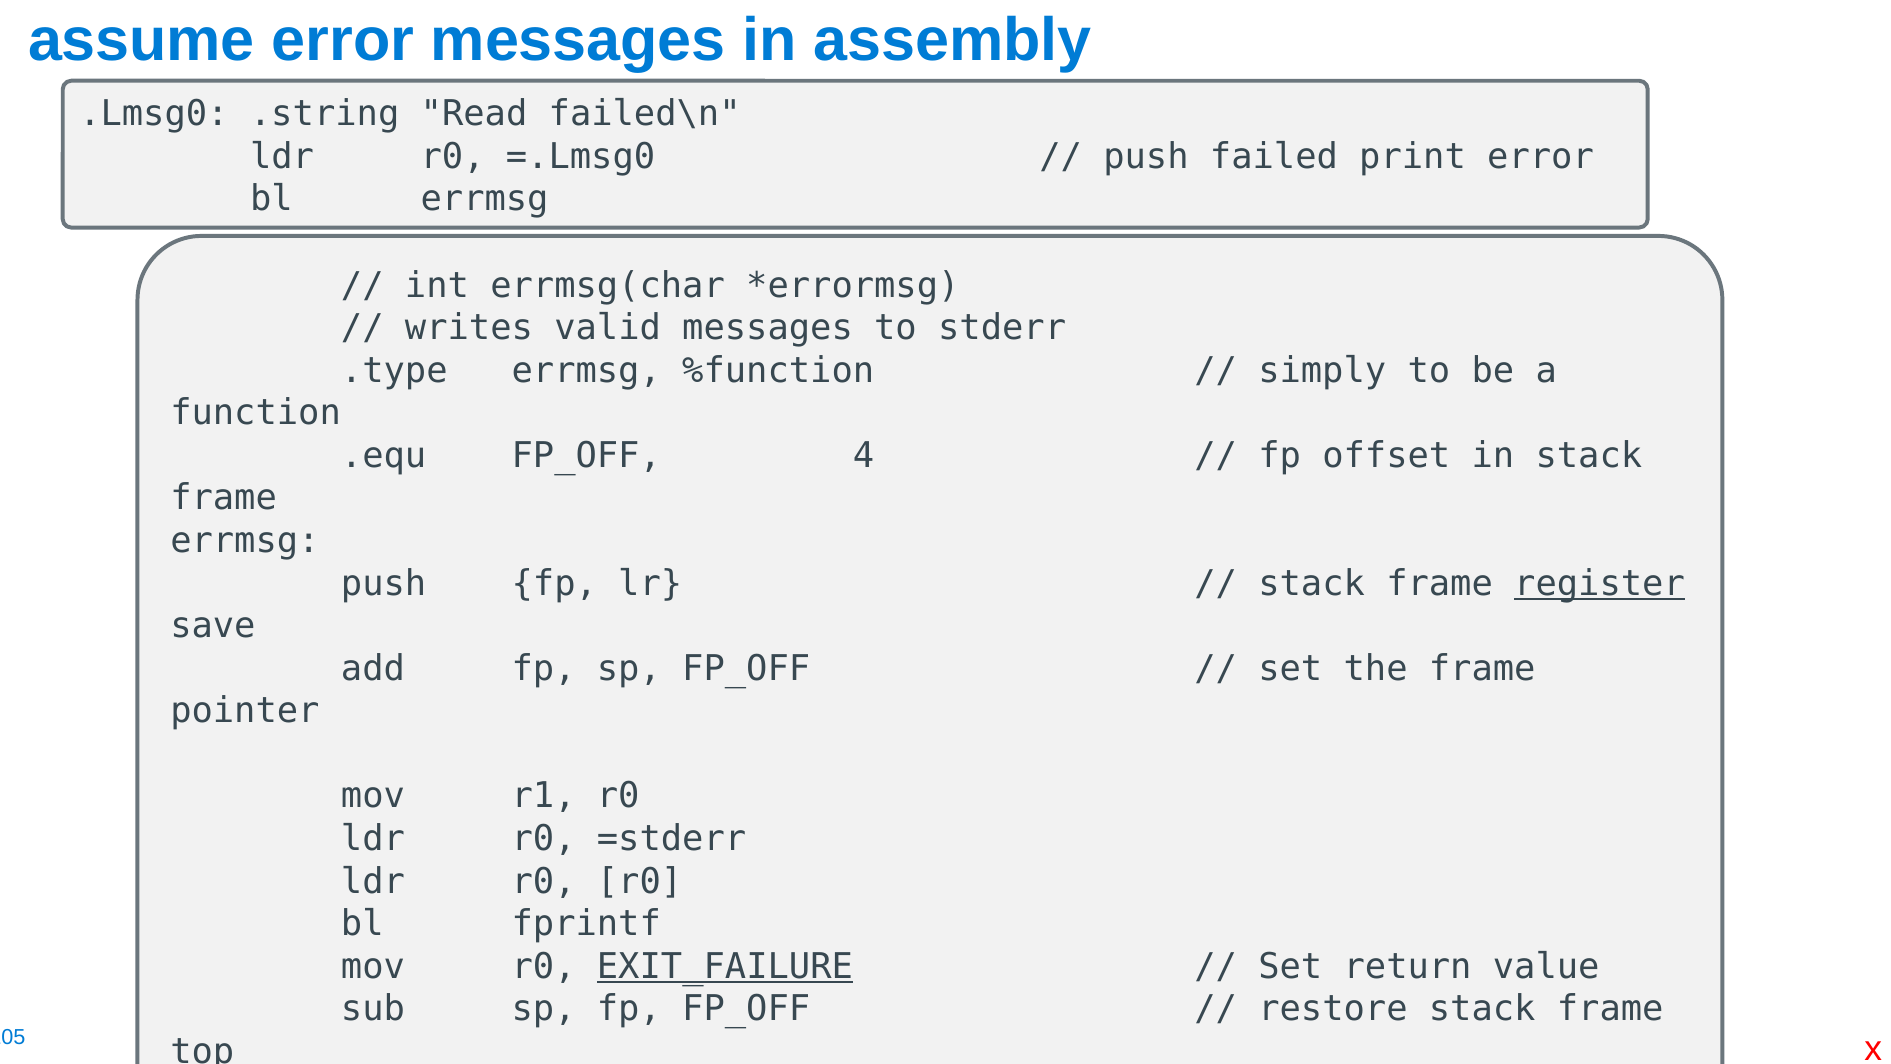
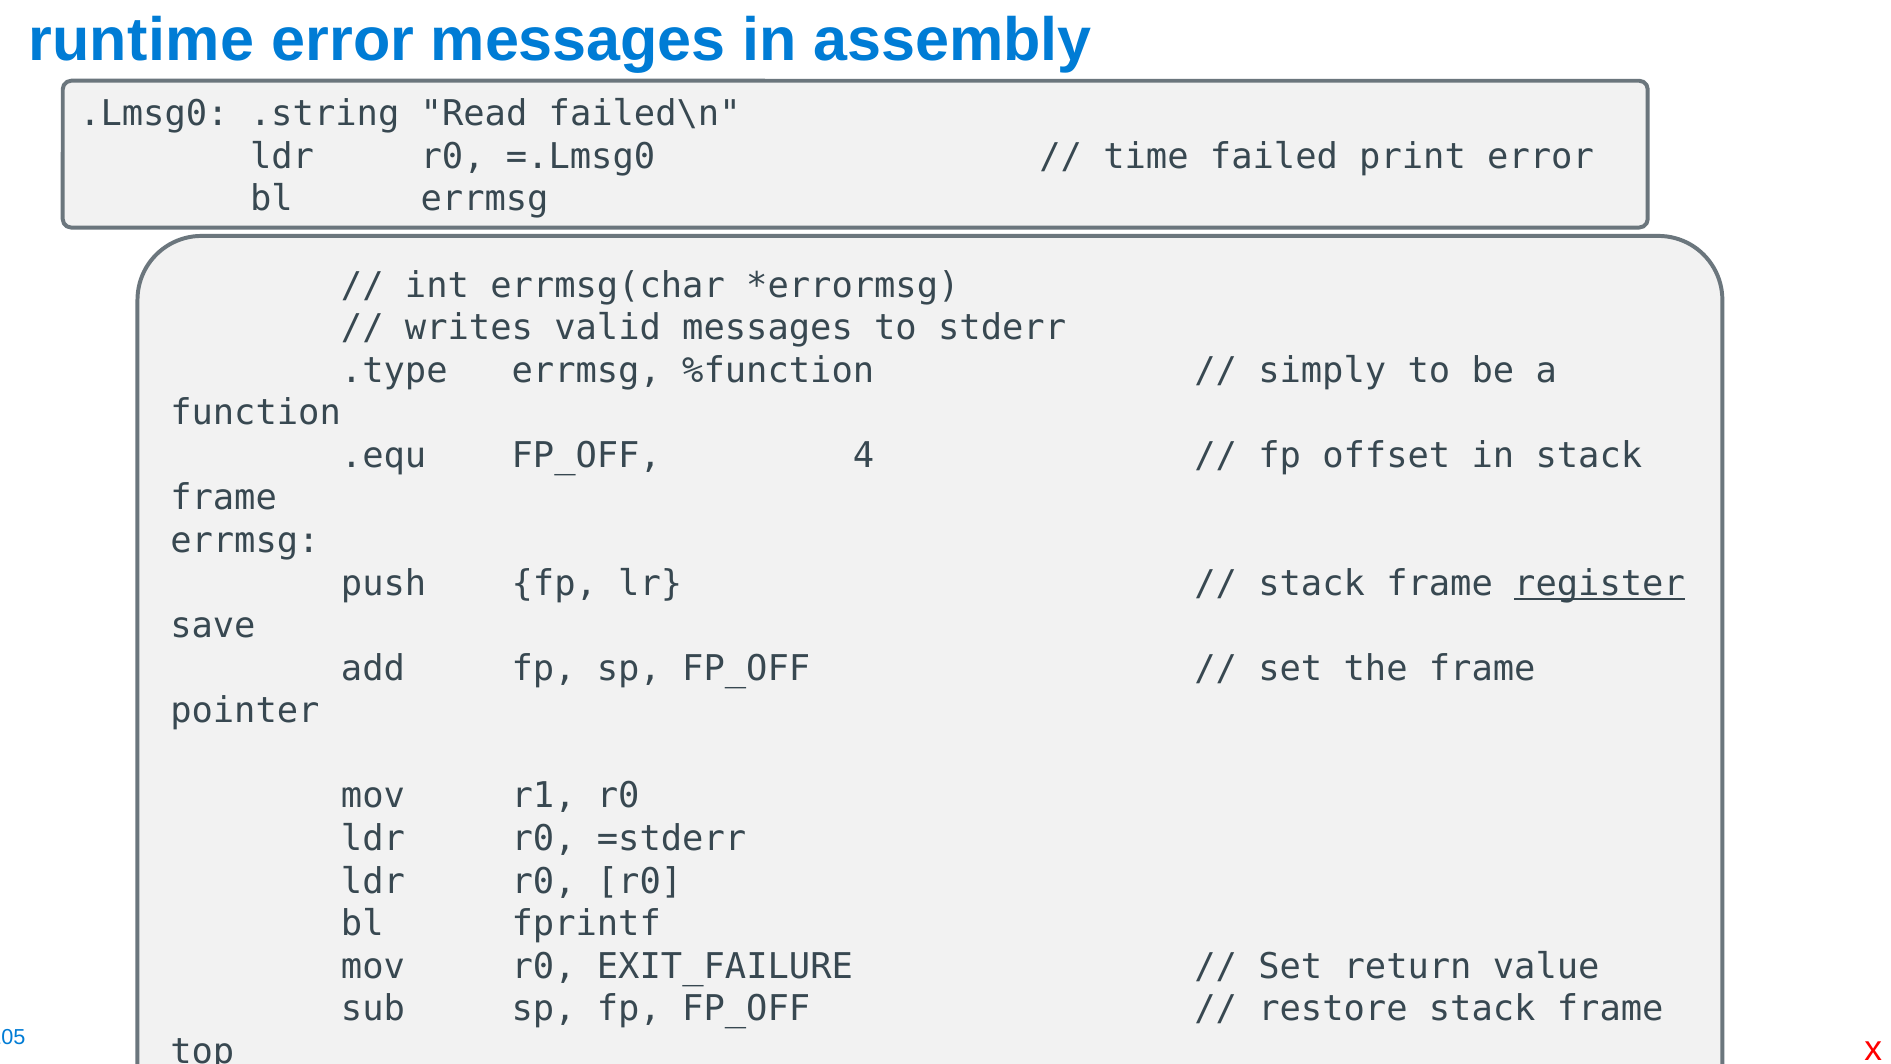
assume: assume -> runtime (141, 40)
push: push -> time (1146, 157)
EXIT_FAILURE underline: present -> none (725, 966)
